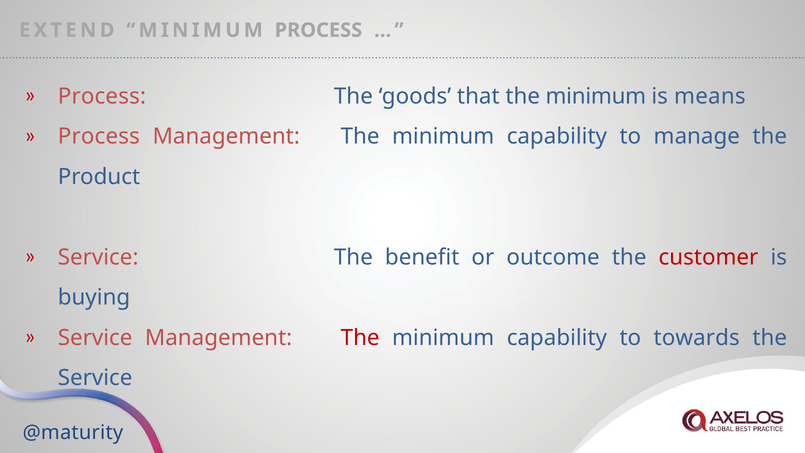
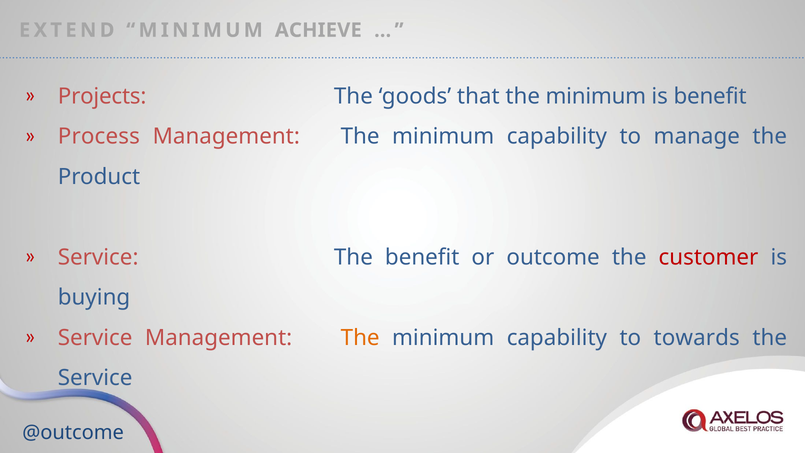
MINIMUM PROCESS: PROCESS -> ACHIEVE (318, 30)
Process: Process -> Projects (102, 96)
is means: means -> benefit (710, 96)
The colour: red -> orange (360, 338)
@maturity: @maturity -> @outcome (73, 433)
